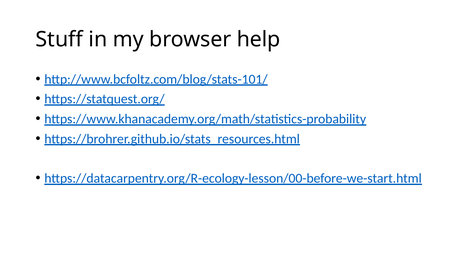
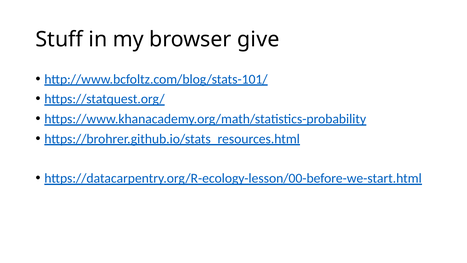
help: help -> give (258, 39)
